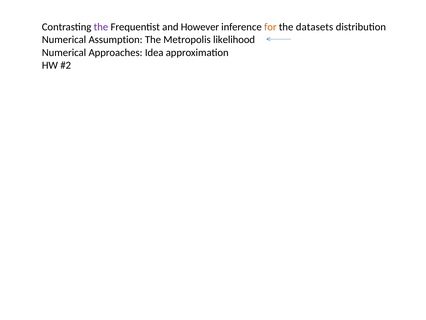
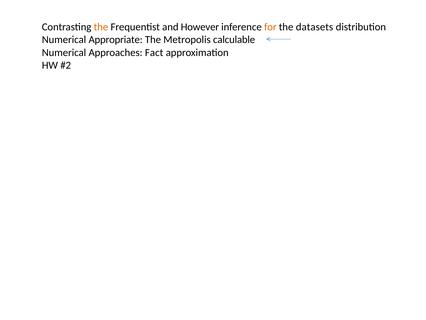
the colour: purple -> orange (101, 27)
Assumption: Assumption -> Appropriate (116, 40)
likelihood: likelihood -> calculable (234, 40)
Idea: Idea -> Fact (154, 53)
